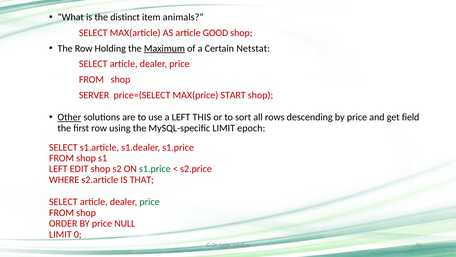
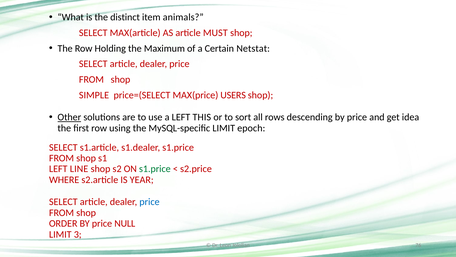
GOOD: GOOD -> MUST (215, 33)
Maximum underline: present -> none (164, 48)
SERVER: SERVER -> SIMPLE (94, 95)
START: START -> USERS (233, 95)
field: field -> idea (411, 117)
EDIT: EDIT -> LINE (79, 169)
THAT: THAT -> YEAR (142, 179)
price colour: green -> blue (150, 202)
0: 0 -> 3 (78, 234)
